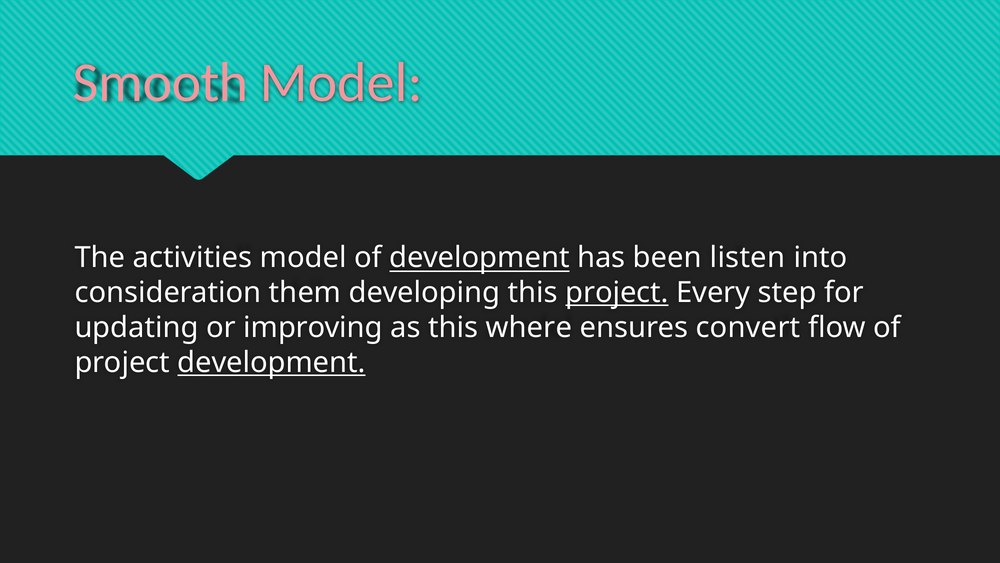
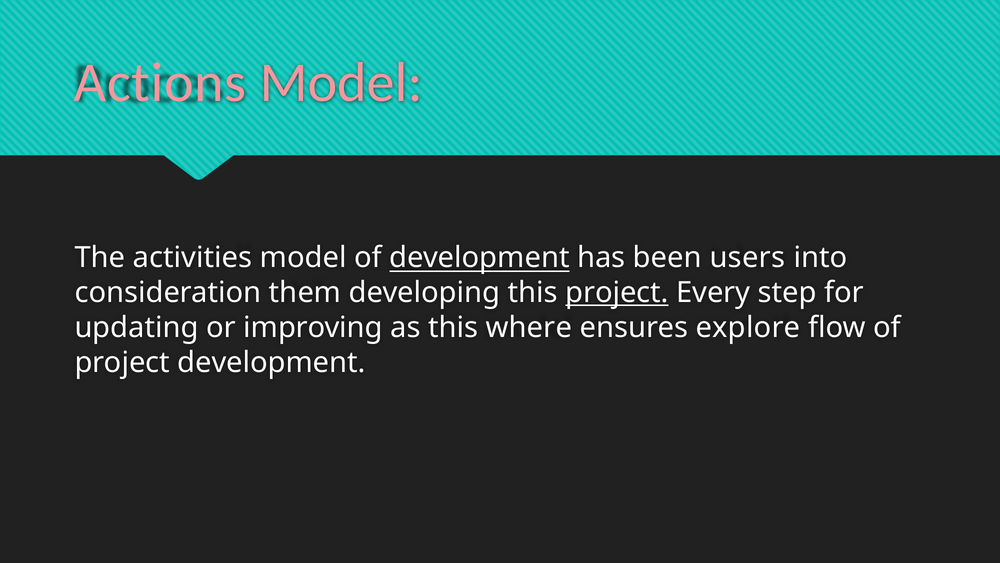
Smooth: Smooth -> Actions (160, 83)
listen: listen -> users (747, 257)
convert: convert -> explore (748, 327)
development underline: present -> none (272, 362)
